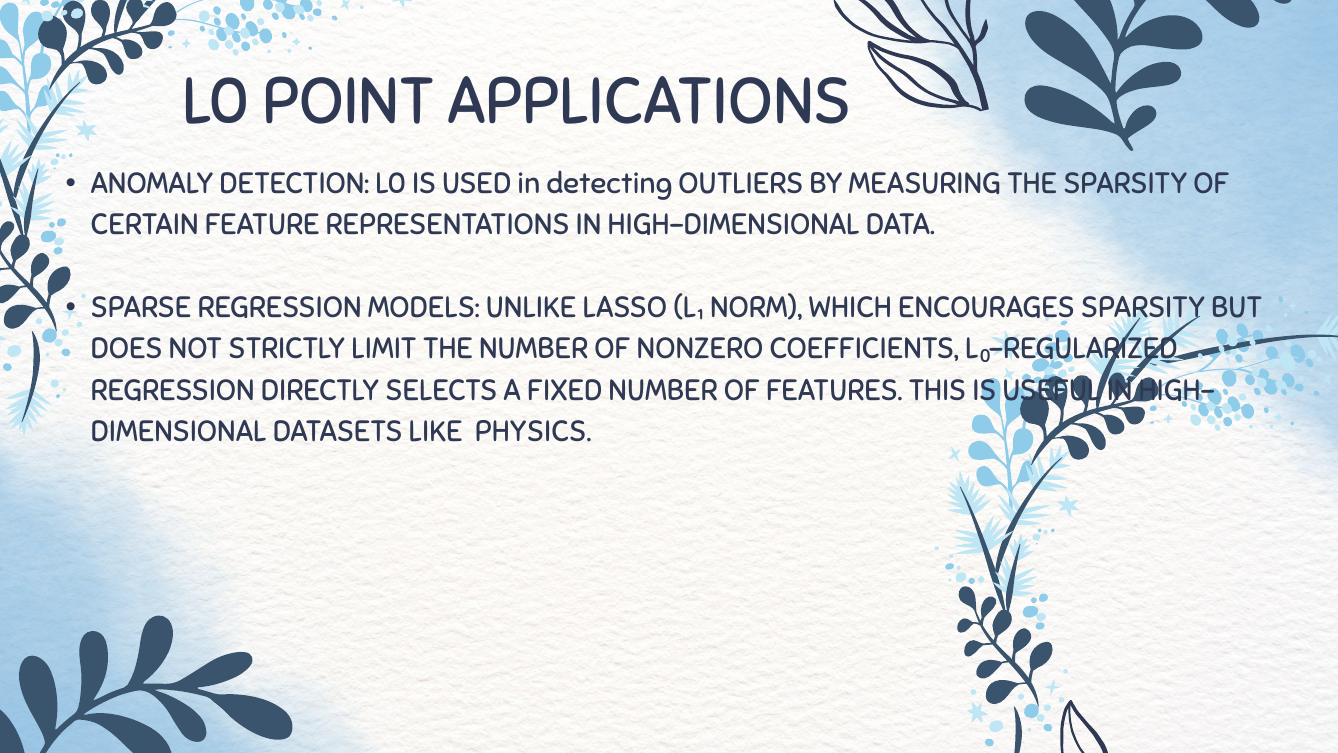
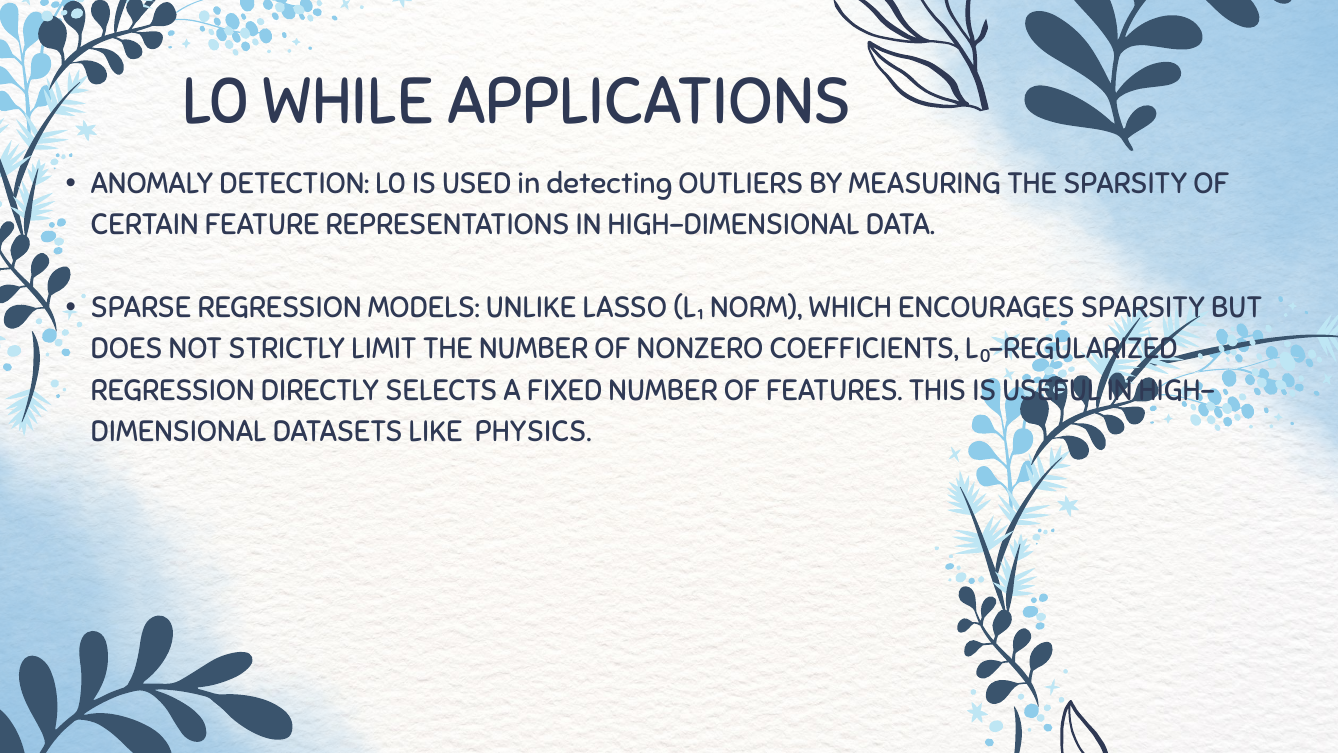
POINT: POINT -> WHILE (348, 102)
